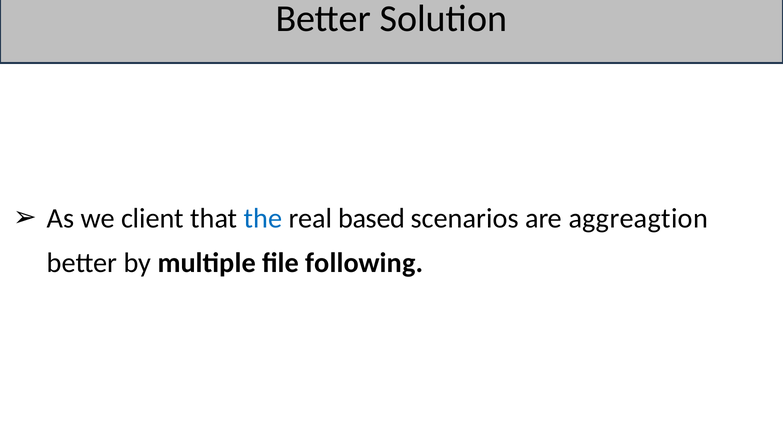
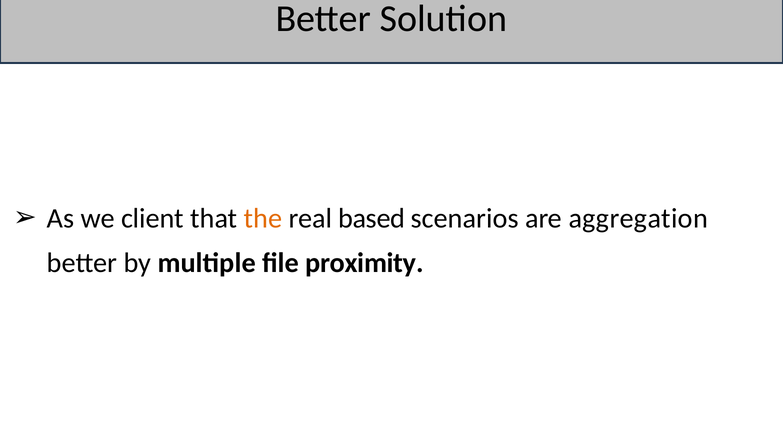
the colour: blue -> orange (263, 219)
aggreagtion: aggreagtion -> aggregation (638, 219)
following: following -> proximity (364, 263)
